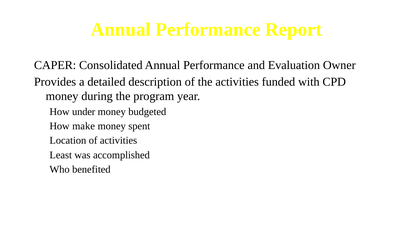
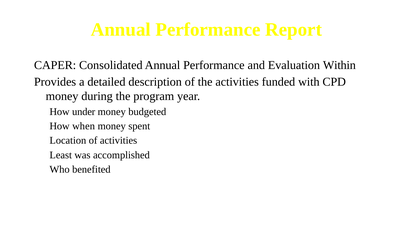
Owner: Owner -> Within (339, 65)
make: make -> when (84, 126)
